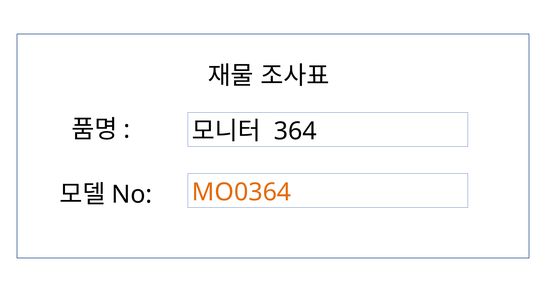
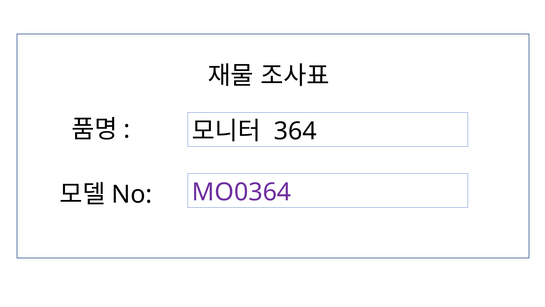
MO0364 colour: orange -> purple (242, 192)
